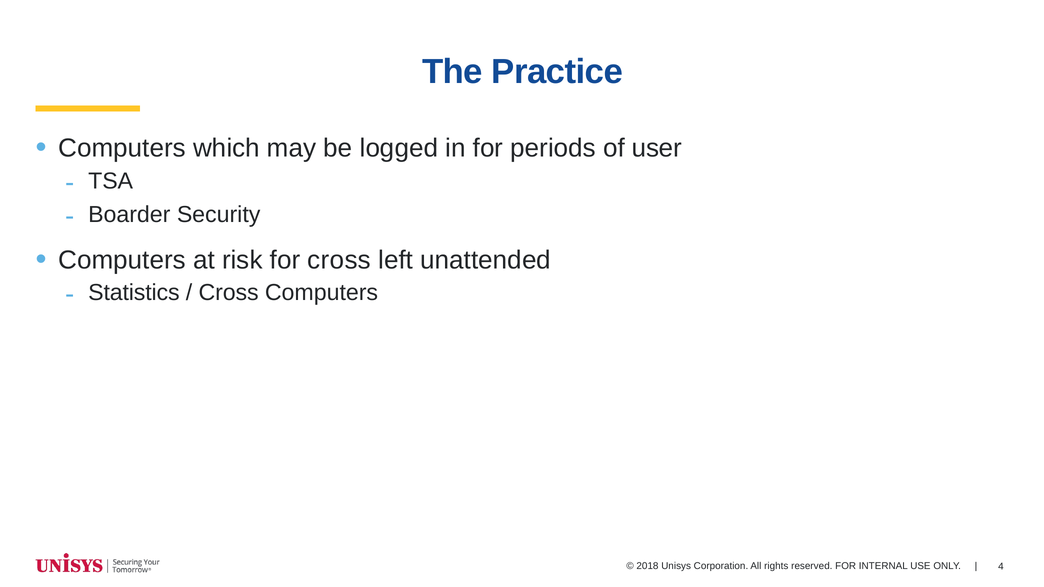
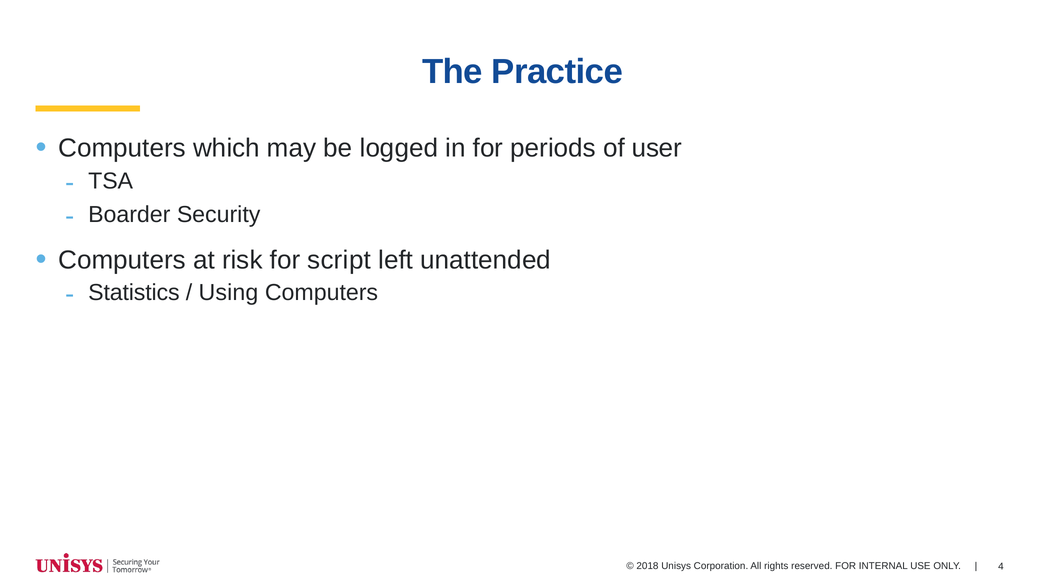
for cross: cross -> script (339, 260)
Cross: Cross -> Using (228, 293)
